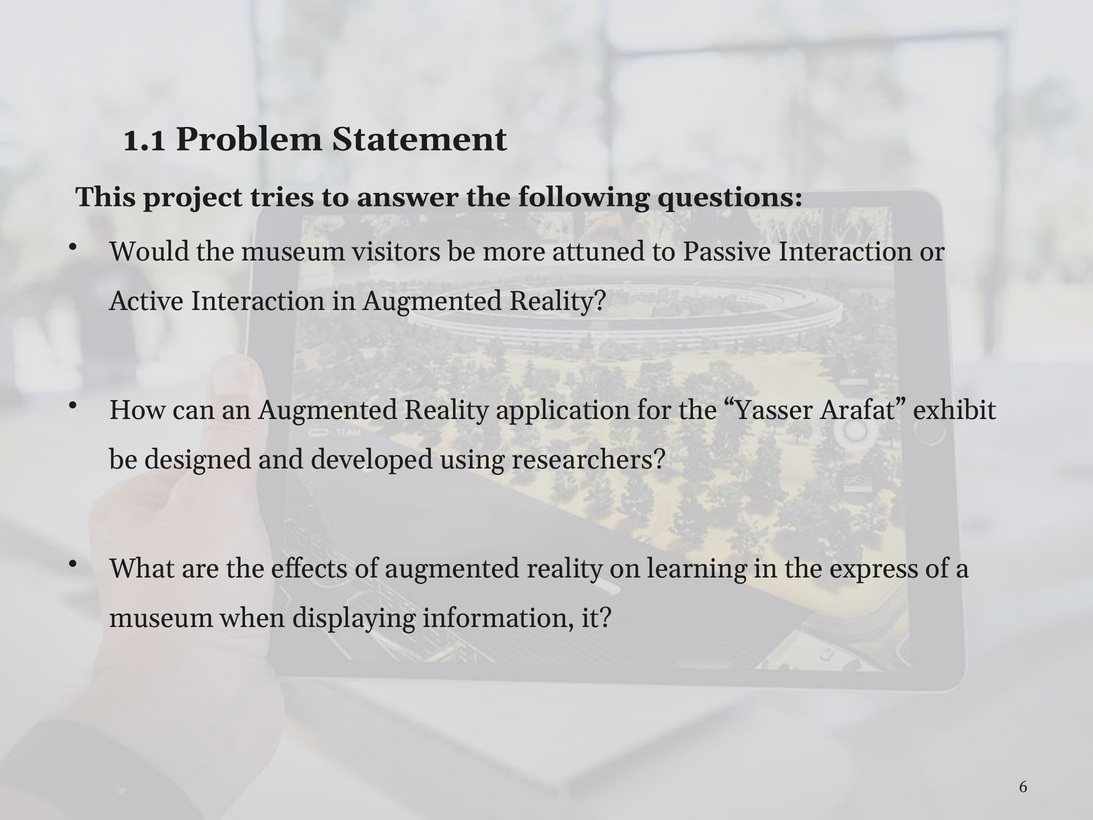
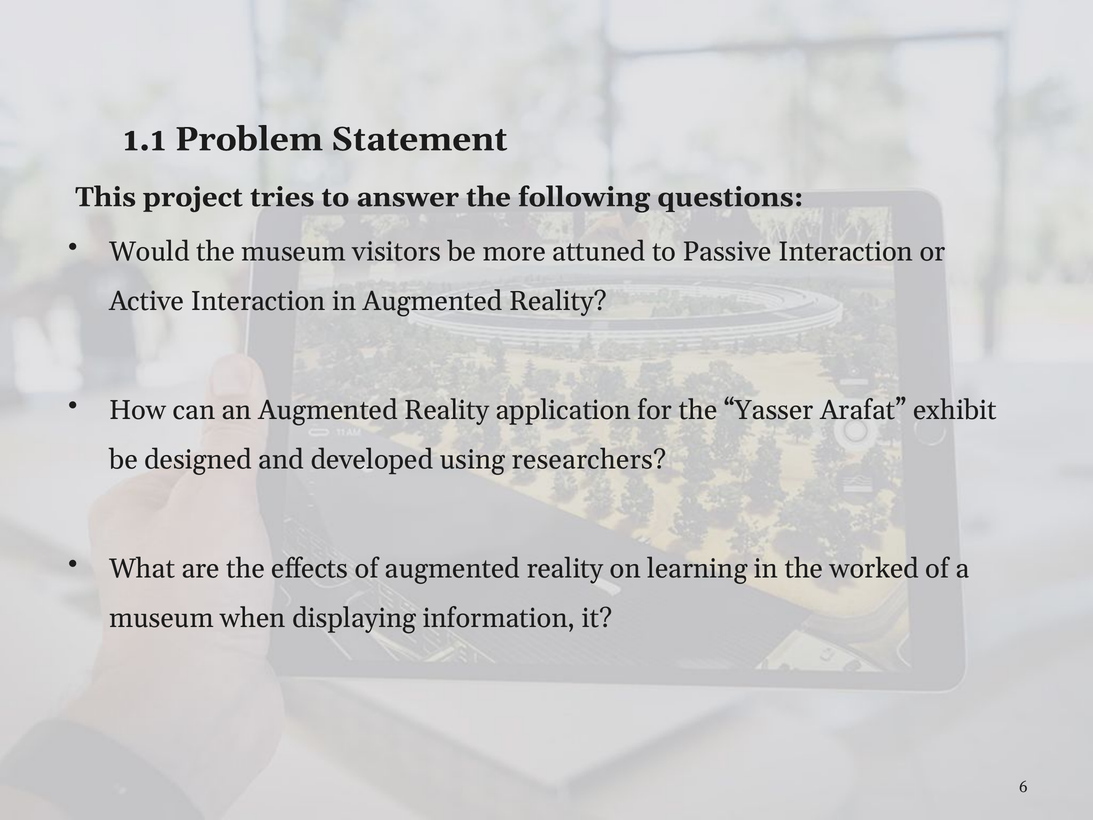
express: express -> worked (874, 569)
